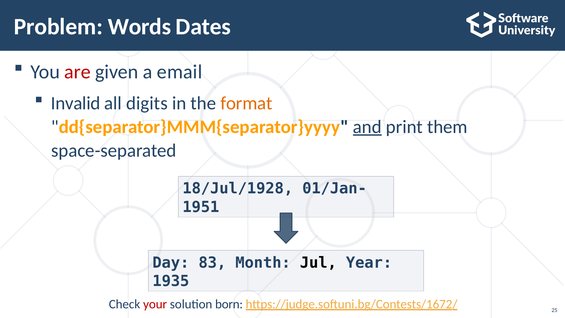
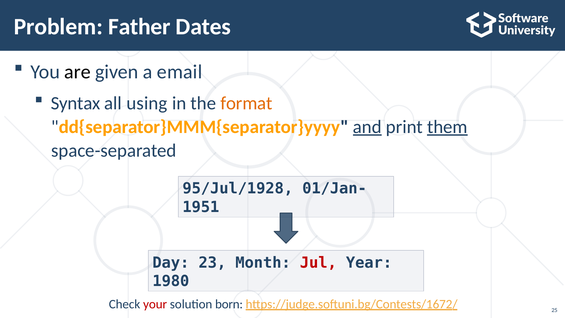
Words: Words -> Father (139, 27)
are colour: red -> black (77, 72)
Invalid: Invalid -> Syntax (76, 103)
digits: digits -> using (147, 103)
them underline: none -> present (447, 127)
18/Jul/1928: 18/Jul/1928 -> 95/Jul/1928 (238, 188)
83: 83 -> 23 (212, 262)
Jul colour: black -> red (318, 262)
1935: 1935 -> 1980 (171, 281)
